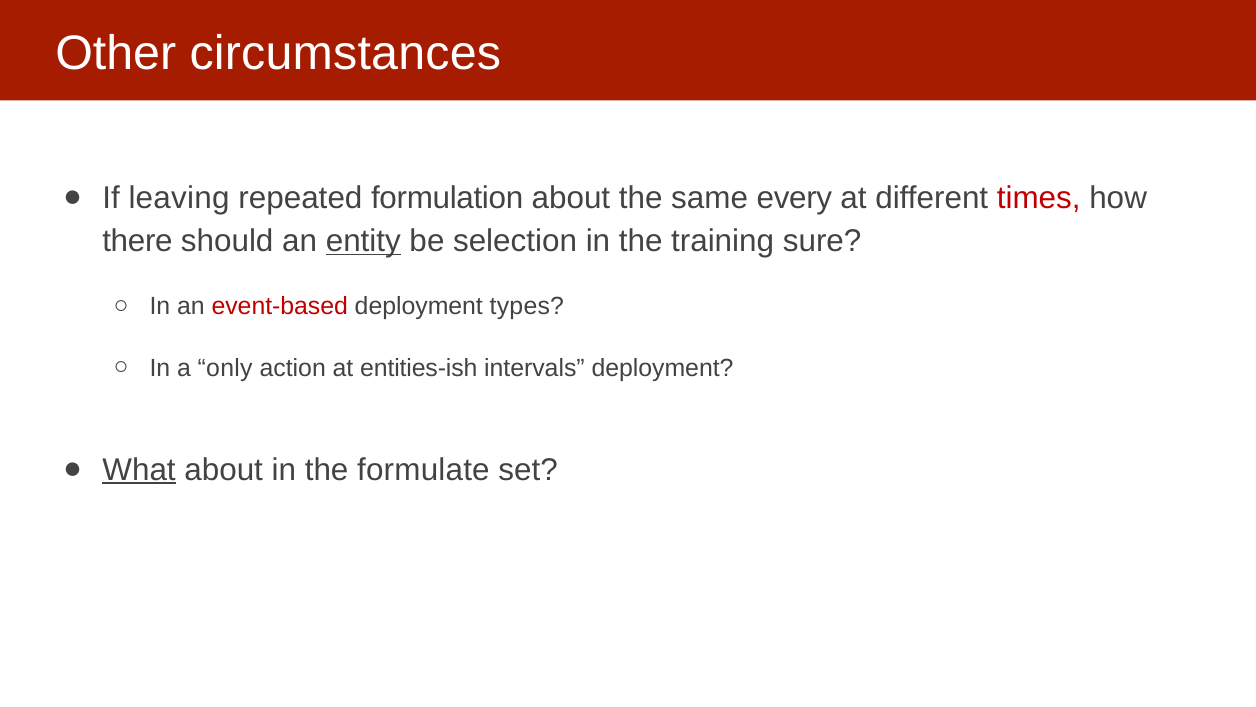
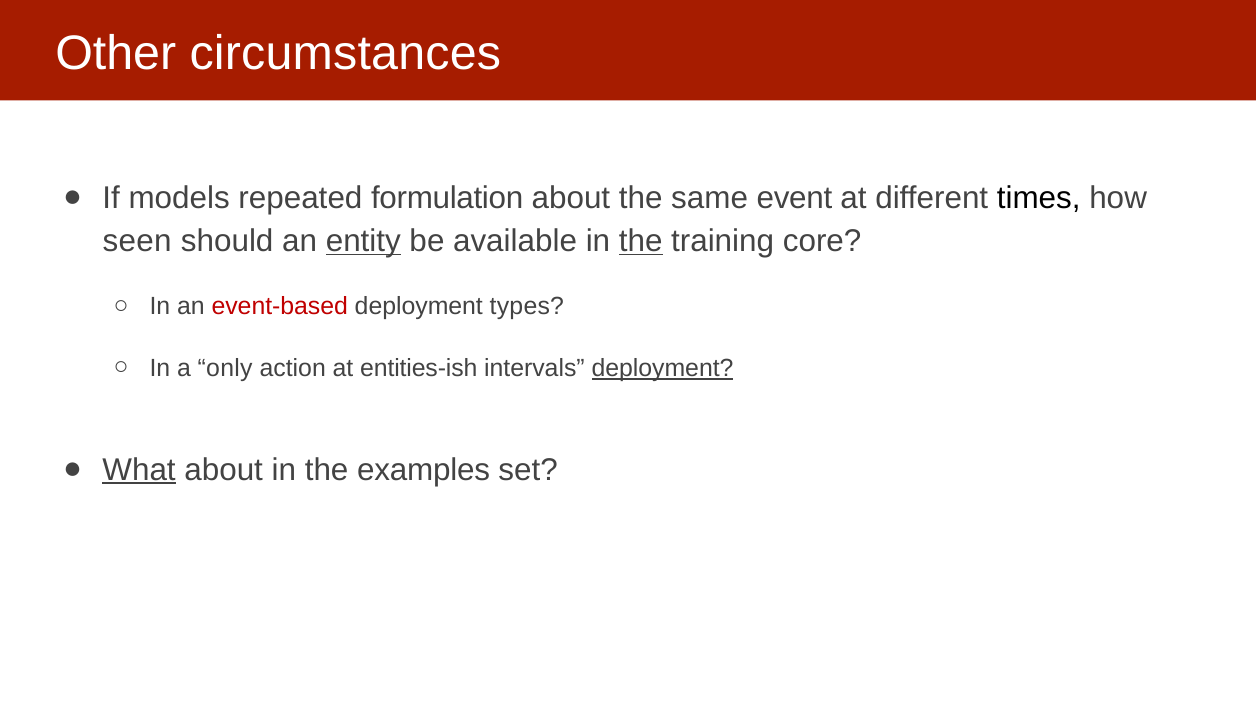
leaving: leaving -> models (179, 198)
every: every -> event (794, 198)
times colour: red -> black (1039, 198)
there: there -> seen (137, 241)
selection: selection -> available (515, 241)
the underline: none -> present (641, 241)
sure: sure -> core (822, 241)
deployment underline: none -> present (662, 368)
formulate: formulate -> examples (424, 469)
